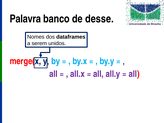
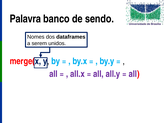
desse: desse -> sendo (99, 19)
